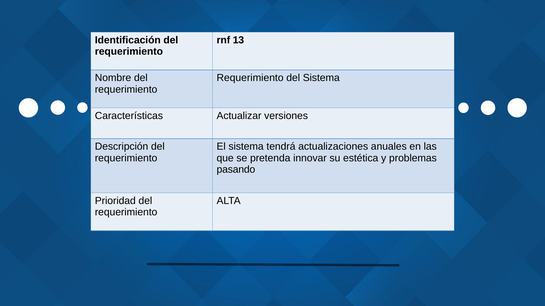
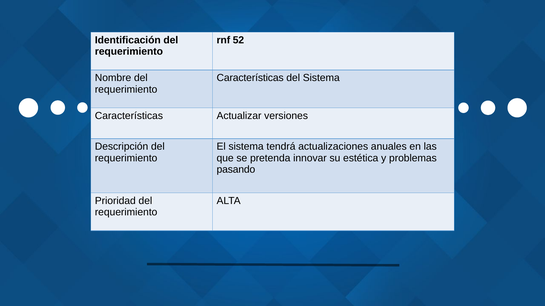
13: 13 -> 52 (238, 40)
Requerimiento: Requerimiento -> Características (250, 78)
